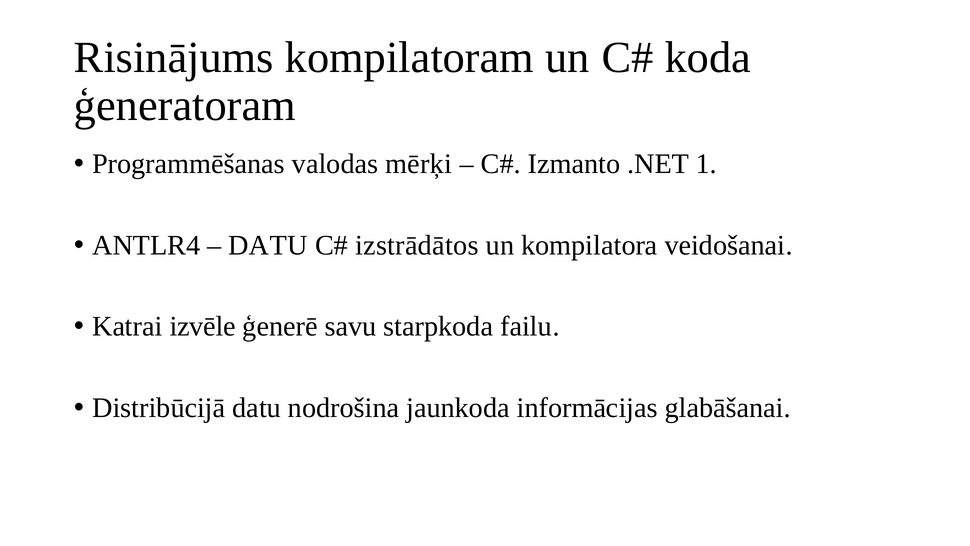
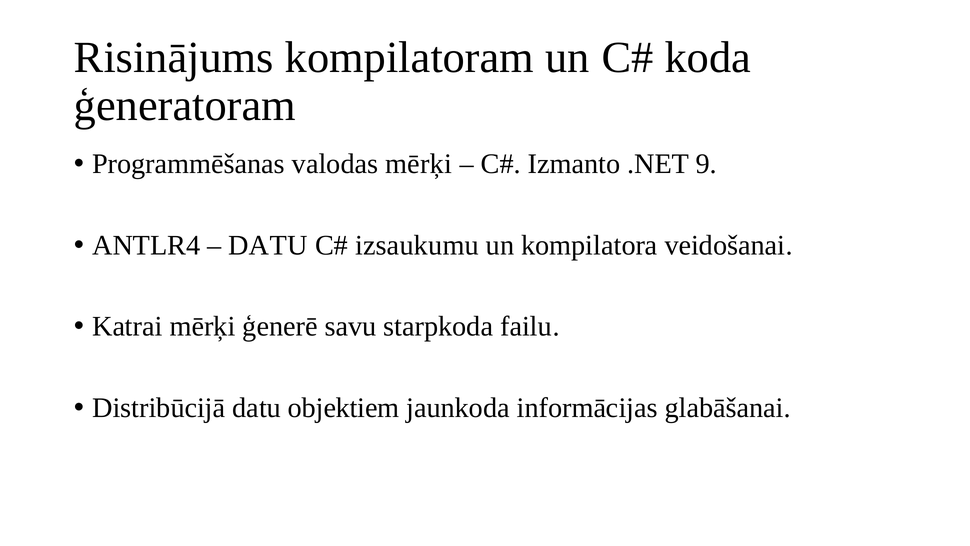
1: 1 -> 9 (706, 164)
izstrādātos: izstrādātos -> izsaukumu (417, 245)
Katrai izvēle: izvēle -> mērķi (203, 326)
nodrošina: nodrošina -> objektiem (344, 408)
